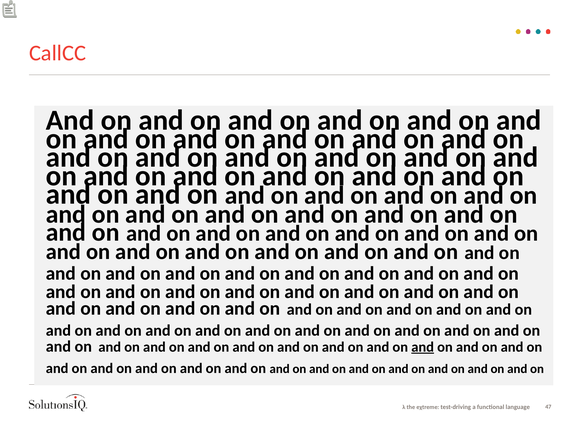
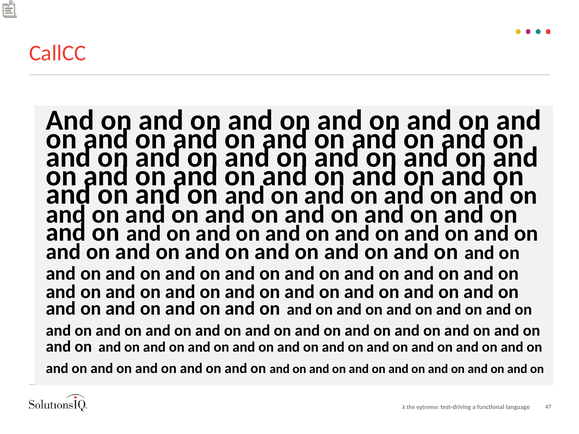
and underline: present -> none (423, 347)
